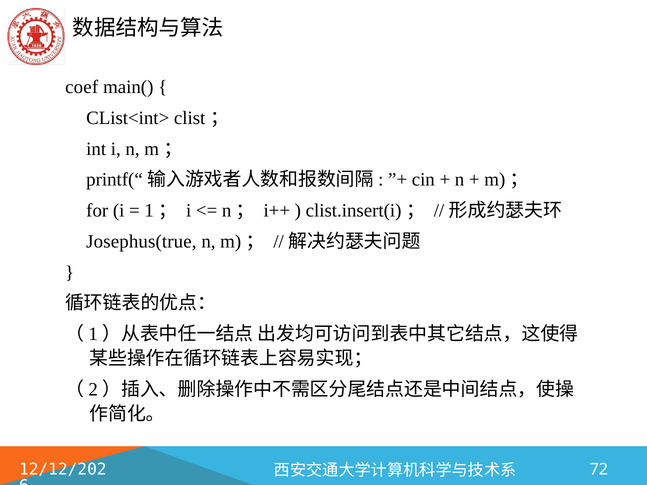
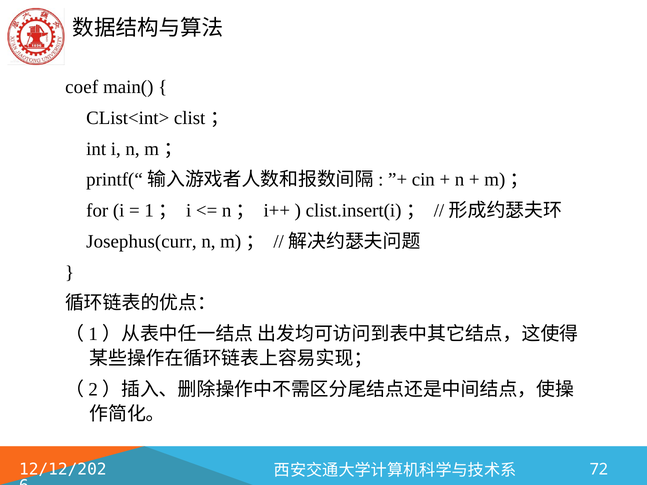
Josephus(true: Josephus(true -> Josephus(curr (141, 242)
